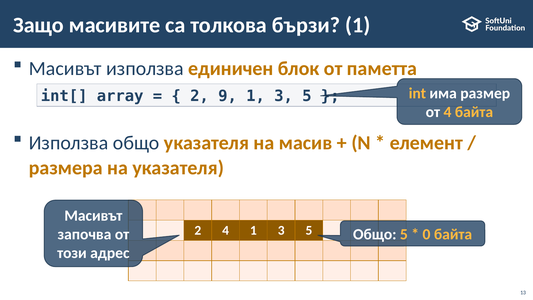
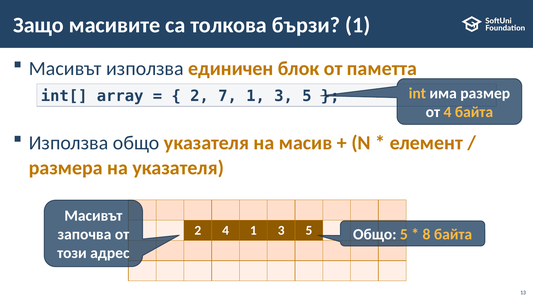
9: 9 -> 7 (228, 96)
0: 0 -> 8 (426, 234)
